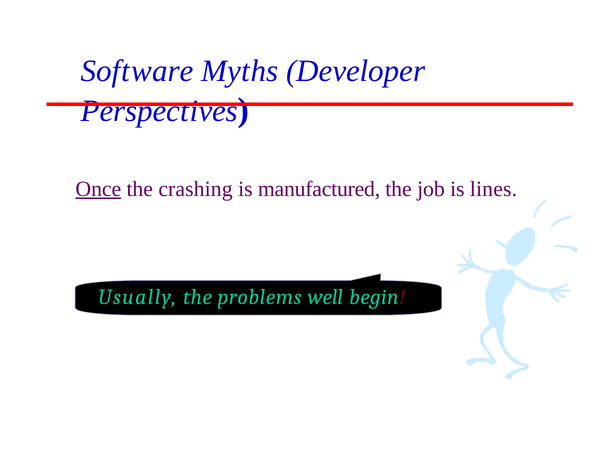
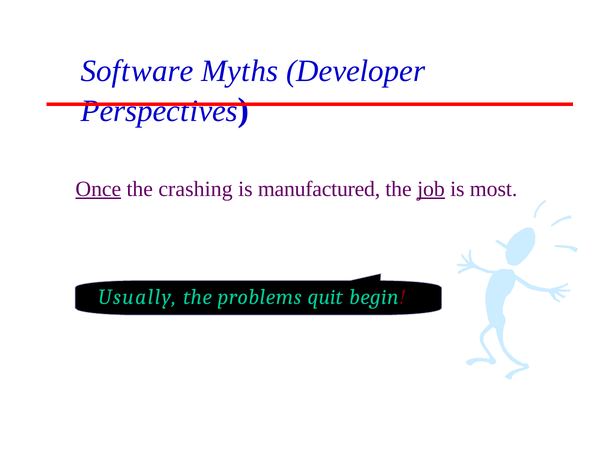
job underline: none -> present (431, 189)
lines: lines -> most (494, 189)
well: well -> quit (325, 297)
